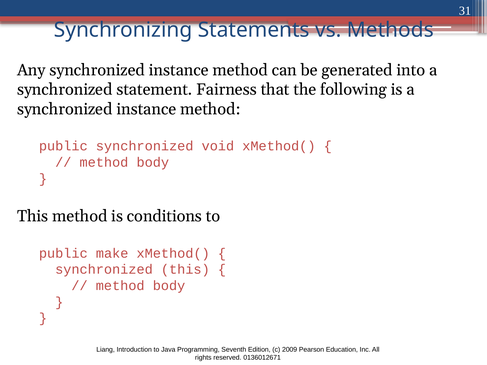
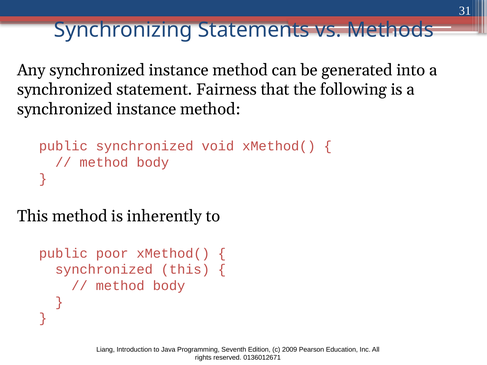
conditions: conditions -> inherently (164, 216)
make: make -> poor (112, 253)
